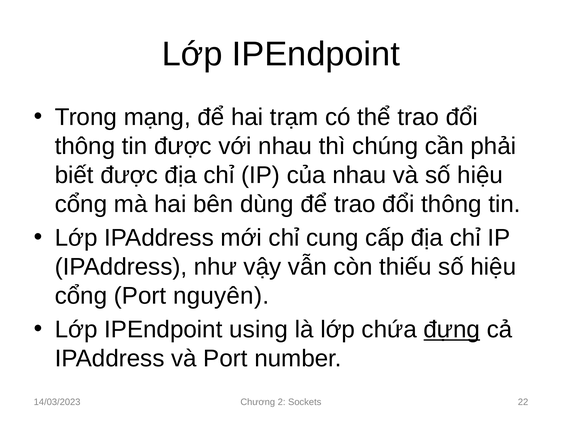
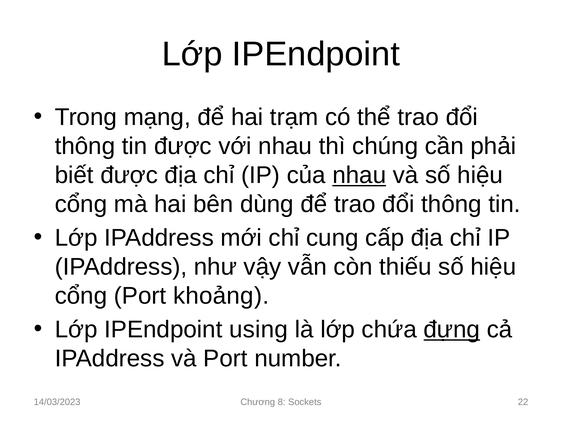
nhau underline: none -> present (359, 175)
nguyên: nguyên -> khoảng (221, 296)
2: 2 -> 8 (282, 403)
